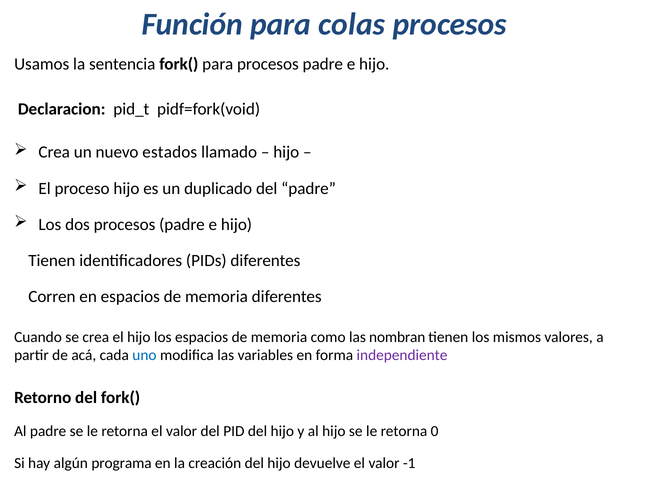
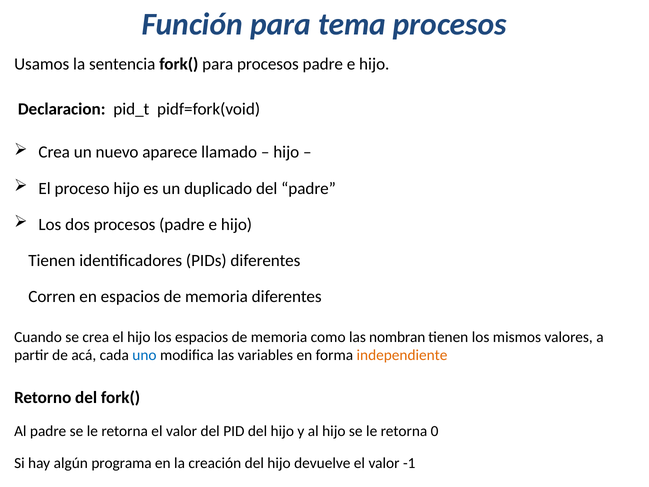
colas: colas -> tema (352, 24)
estados: estados -> aparece (170, 152)
independiente colour: purple -> orange (402, 355)
